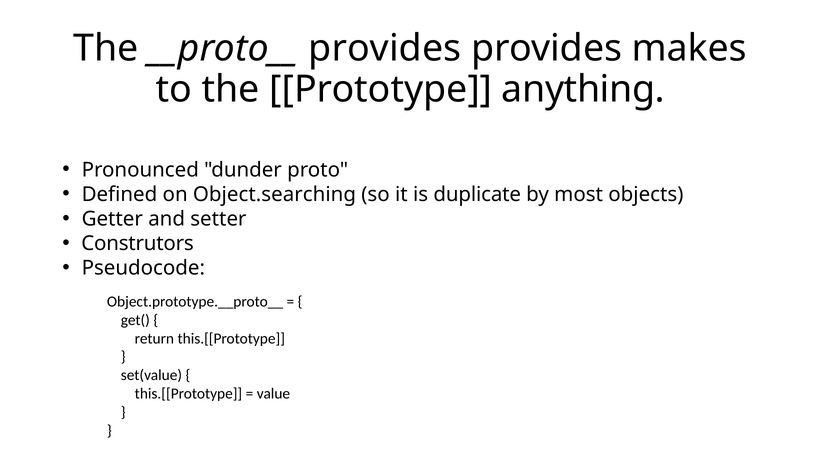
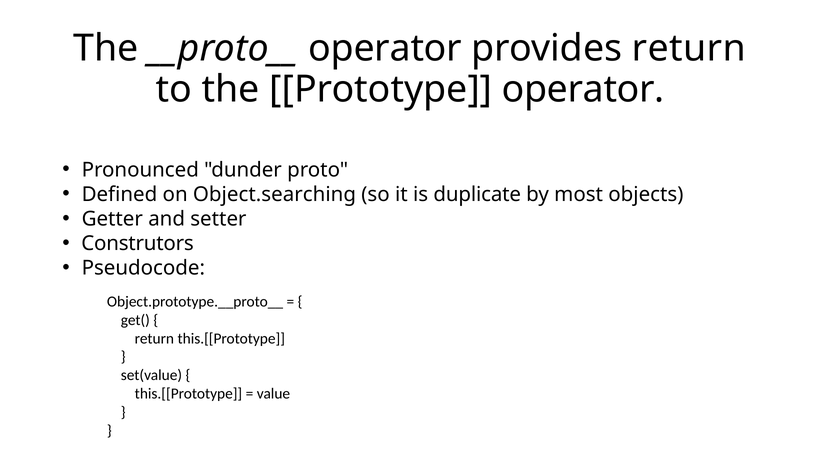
__proto__ provides: provides -> operator (385, 49)
provides makes: makes -> return (689, 49)
Prototype anything: anything -> operator (583, 89)
